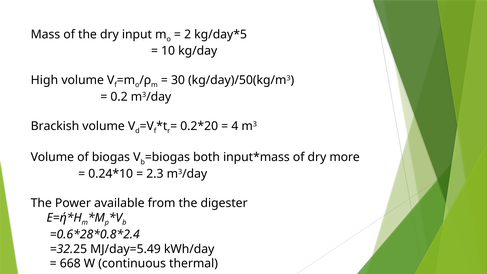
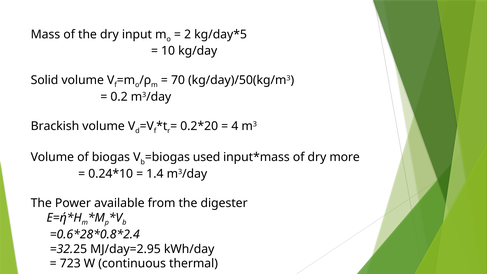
High: High -> Solid (45, 80)
30: 30 -> 70 (178, 80)
both: both -> used (207, 157)
2.3: 2.3 -> 1.4 (155, 174)
MJ/day=5.49: MJ/day=5.49 -> MJ/day=2.95 (126, 249)
668: 668 -> 723 (70, 264)
